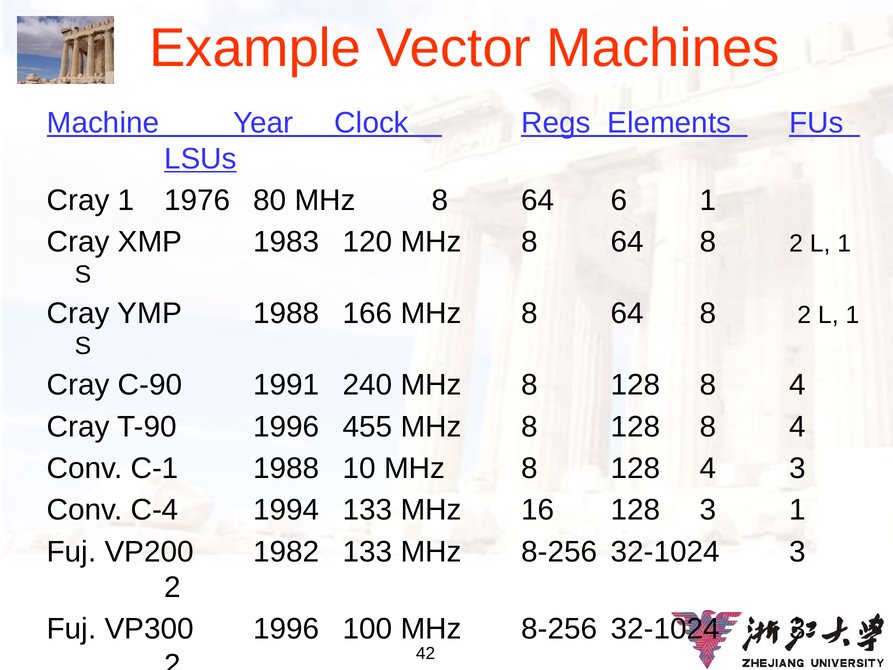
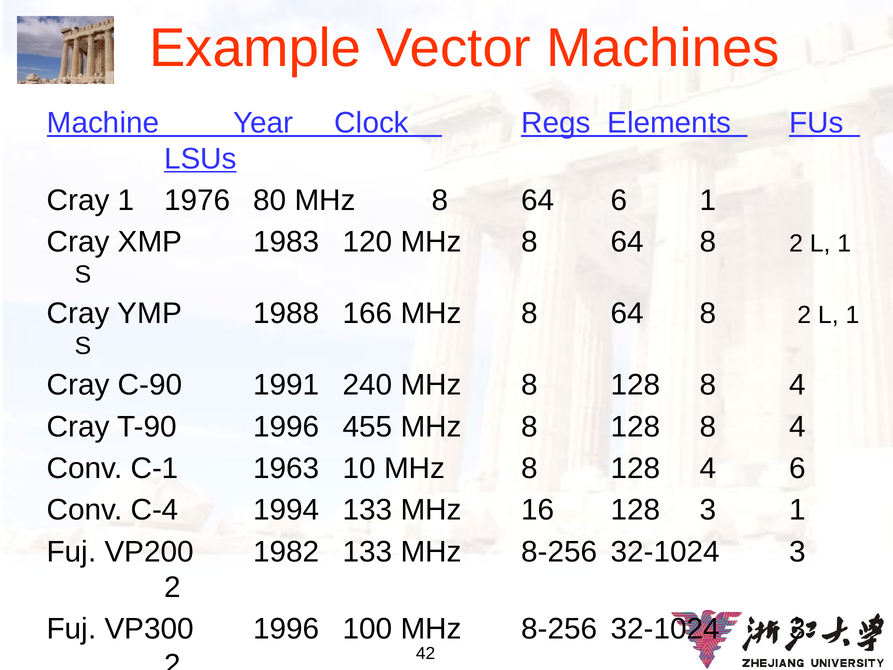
C-1 1988: 1988 -> 1963 (286, 468)
4 3: 3 -> 6 (797, 468)
